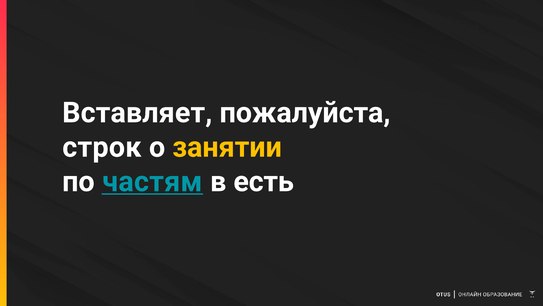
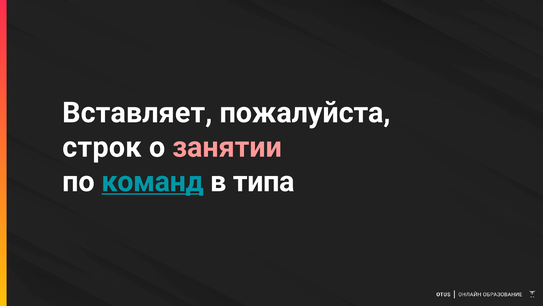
занятии colour: yellow -> pink (227, 147)
частям: частям -> команд (153, 181)
есть: есть -> типа (264, 181)
